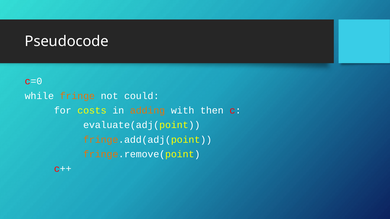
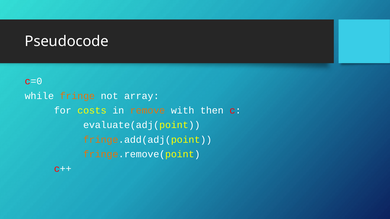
could: could -> array (142, 96)
adding: adding -> remove (148, 111)
